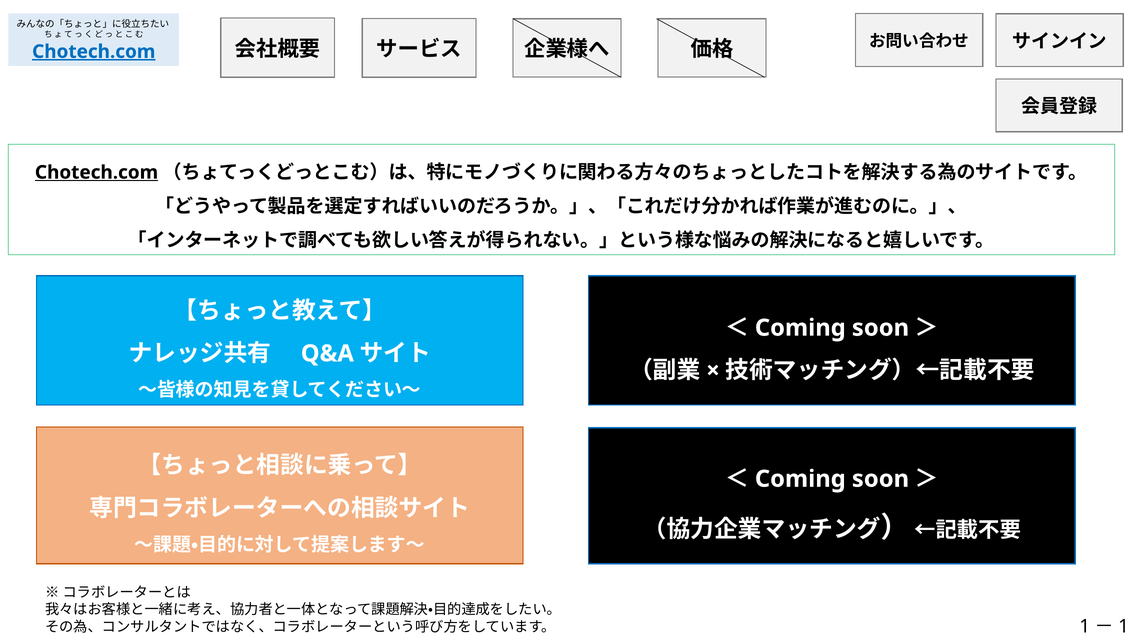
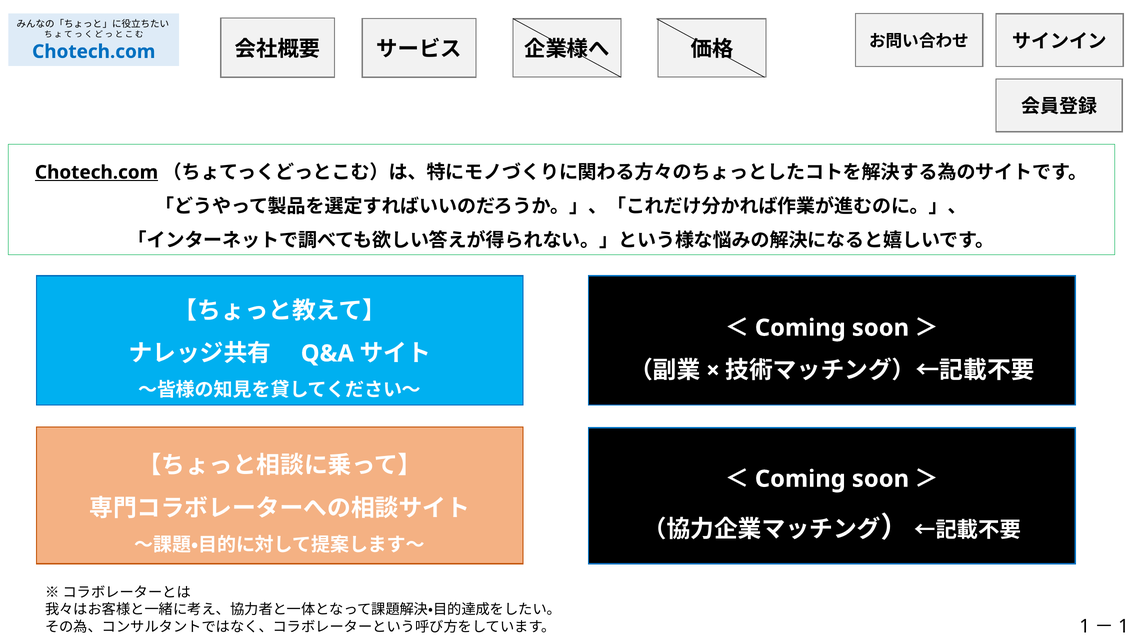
Chotech.com underline: present -> none (94, 52)
